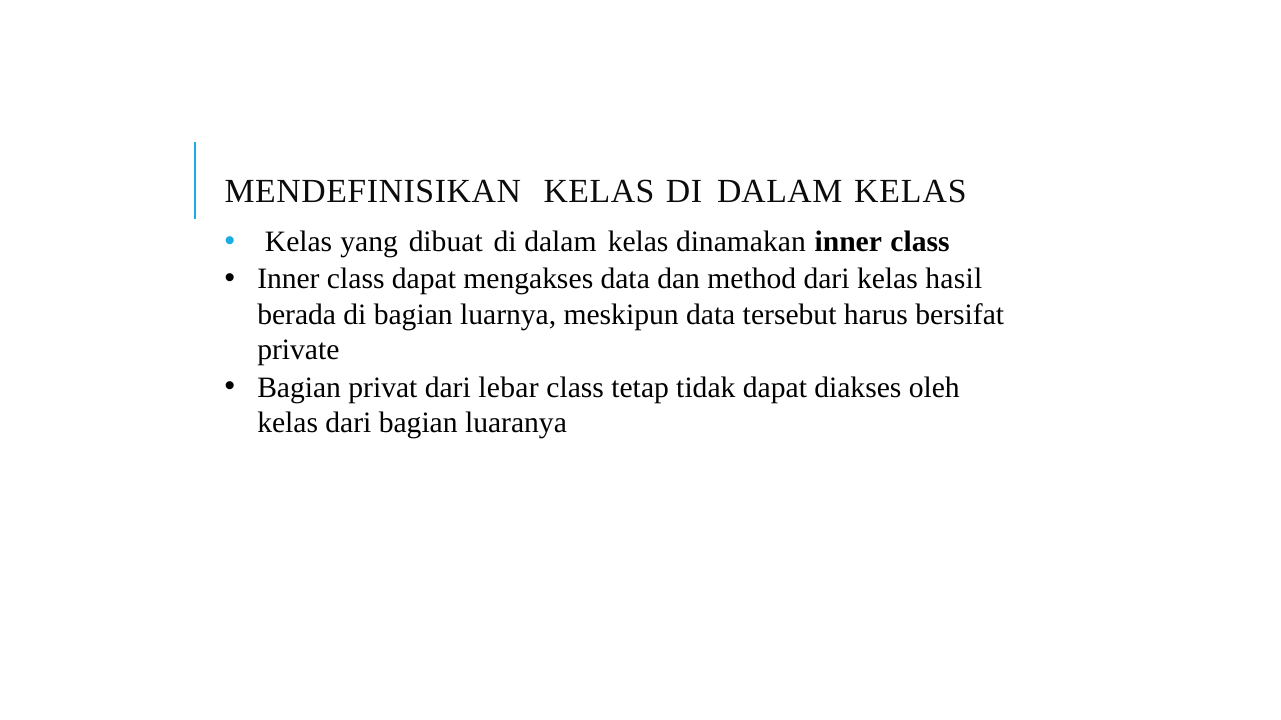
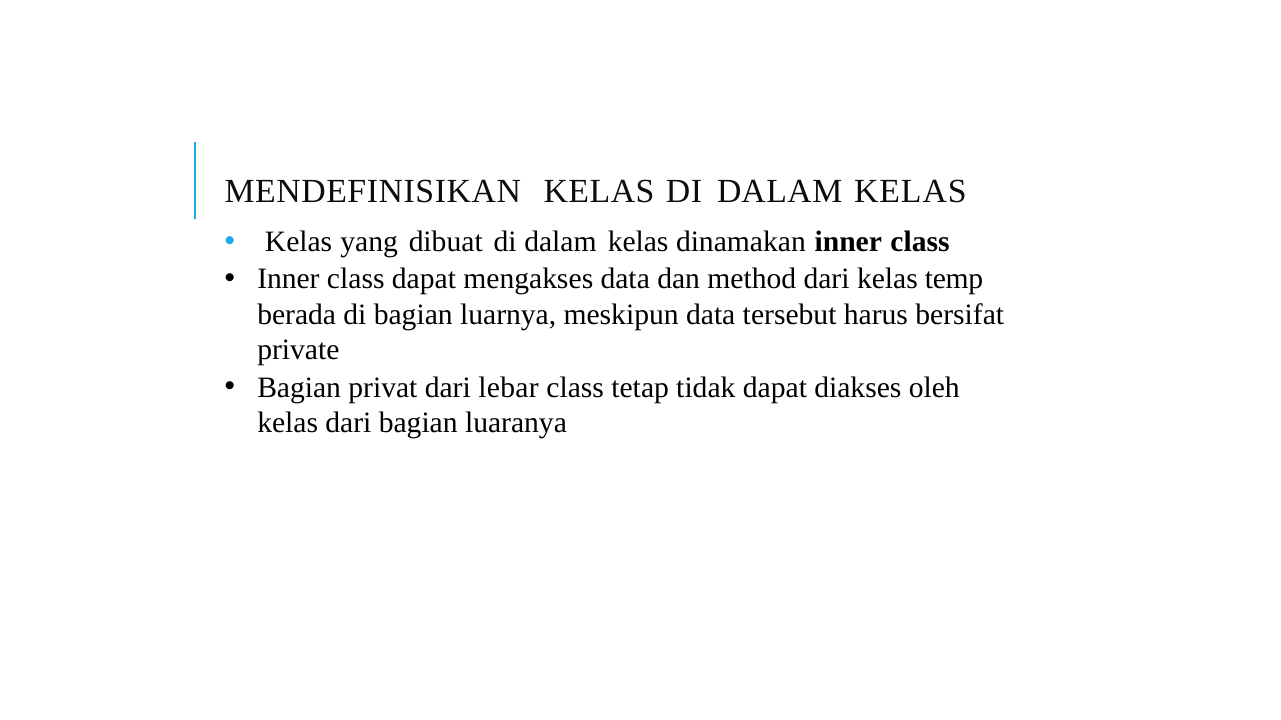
hasil: hasil -> temp (954, 279)
